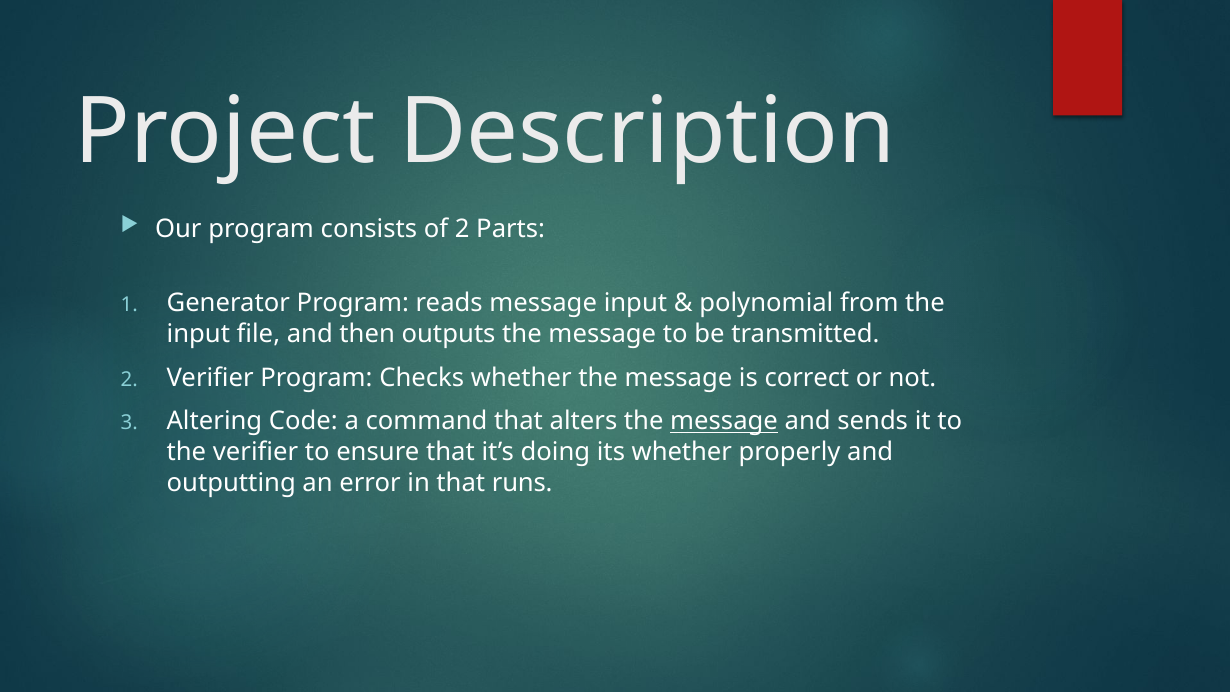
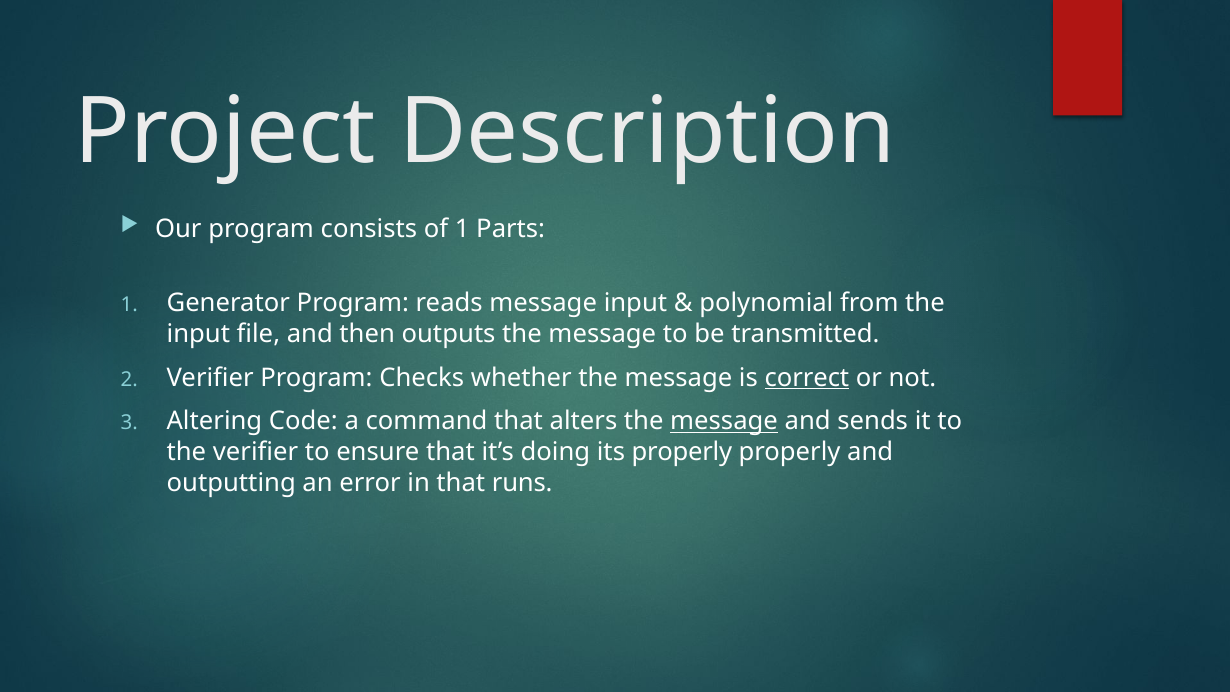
of 2: 2 -> 1 (462, 229)
correct underline: none -> present (807, 378)
its whether: whether -> properly (682, 452)
